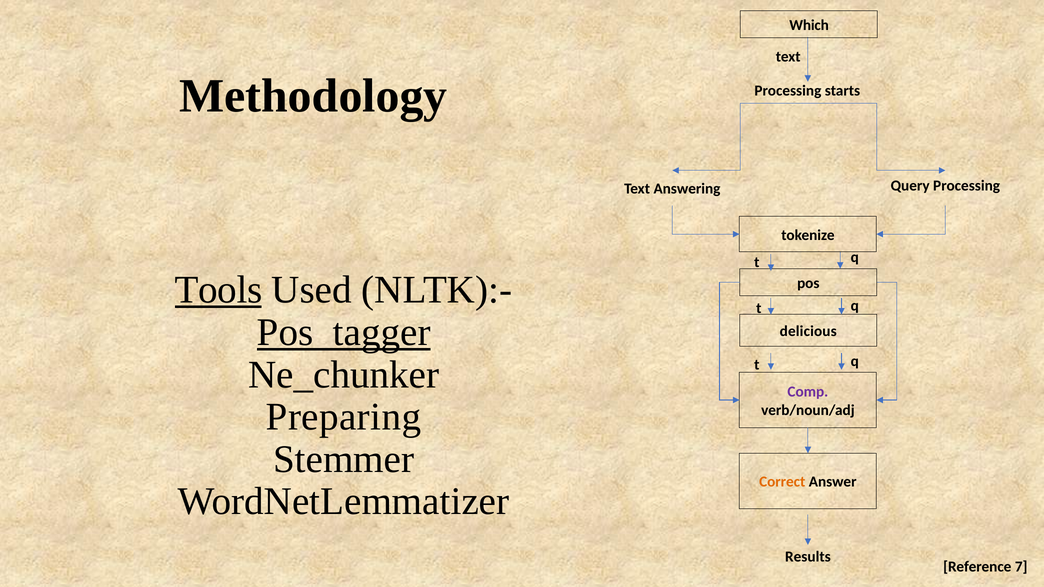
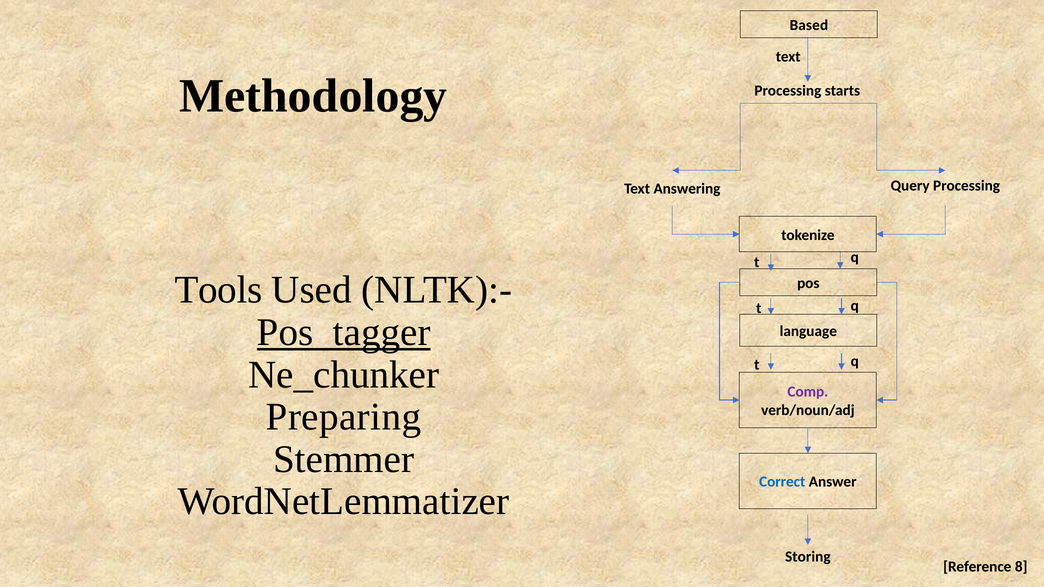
Which: Which -> Based (809, 25)
Tools underline: present -> none (218, 290)
delicious: delicious -> language (808, 331)
Correct colour: orange -> blue (782, 482)
Results: Results -> Storing (808, 557)
7: 7 -> 8 (1021, 567)
